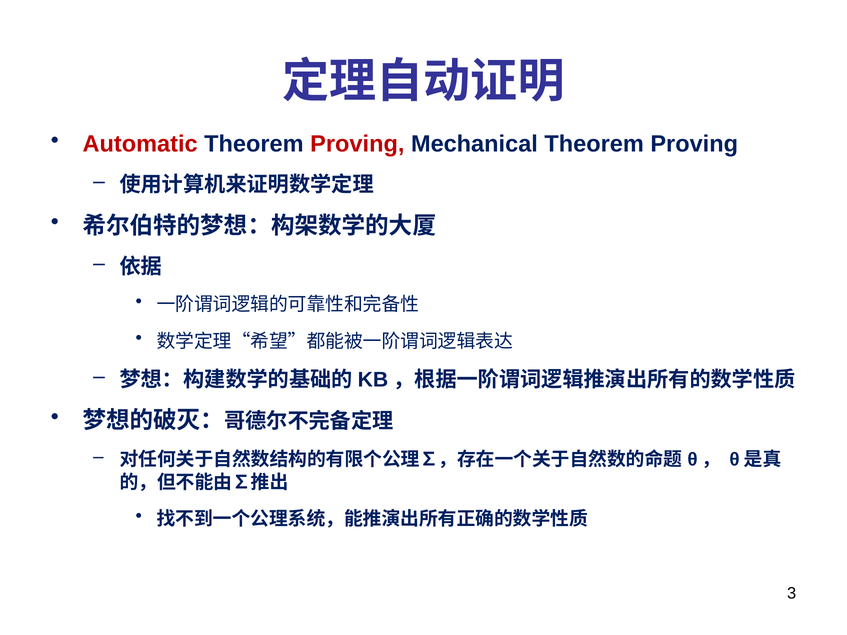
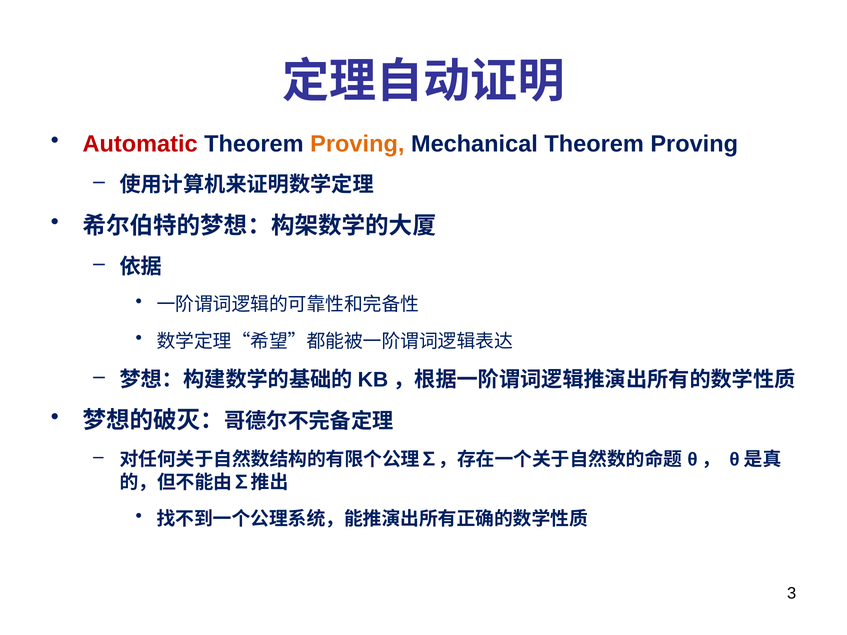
Proving colour: red -> orange (357, 144)
